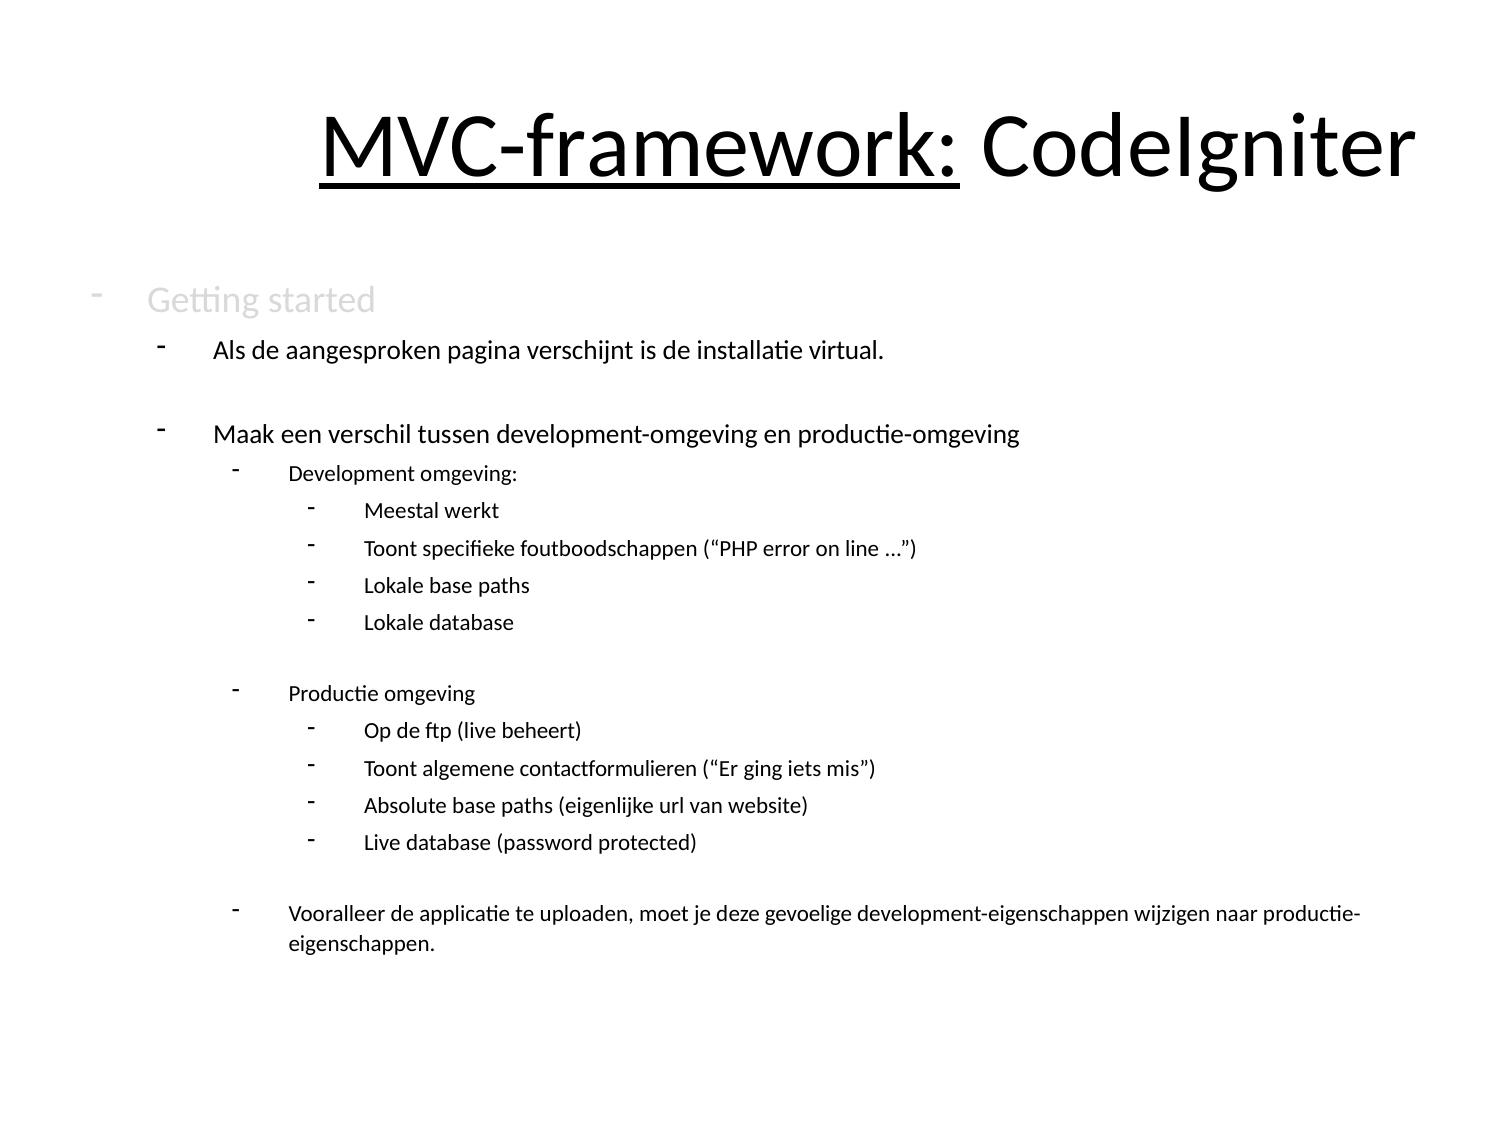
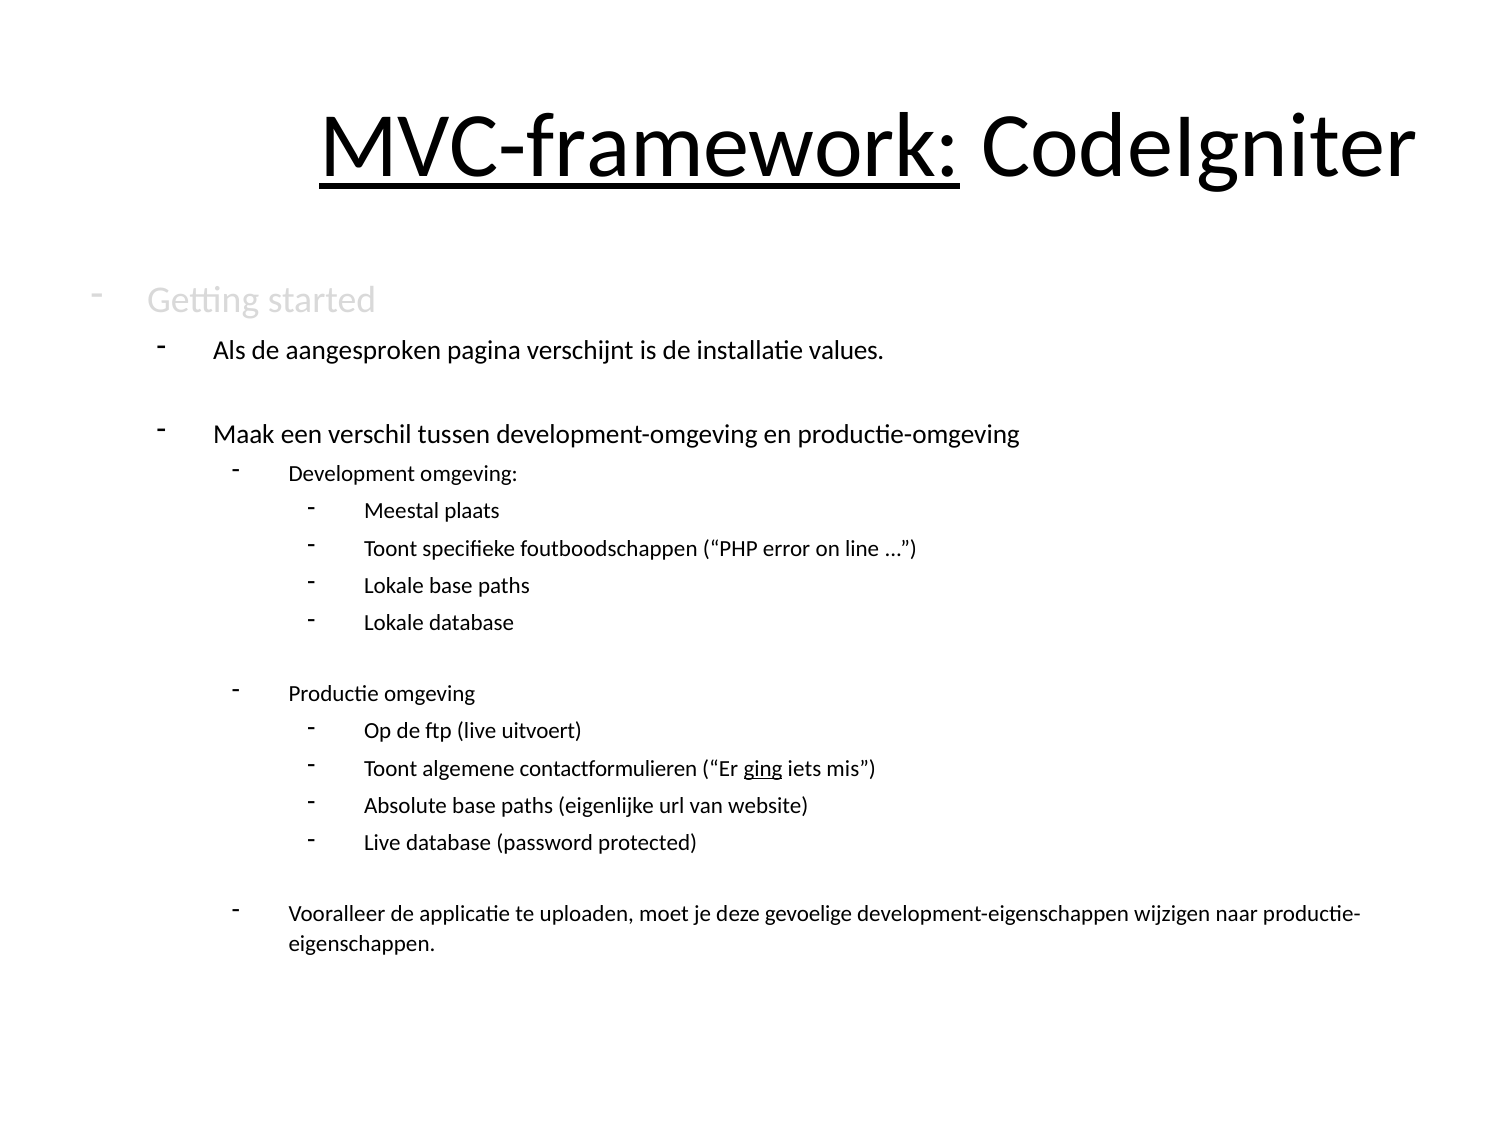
virtual: virtual -> values (847, 350)
werkt: werkt -> plaats (472, 511)
beheert: beheert -> uitvoert (542, 731)
ging underline: none -> present (763, 768)
